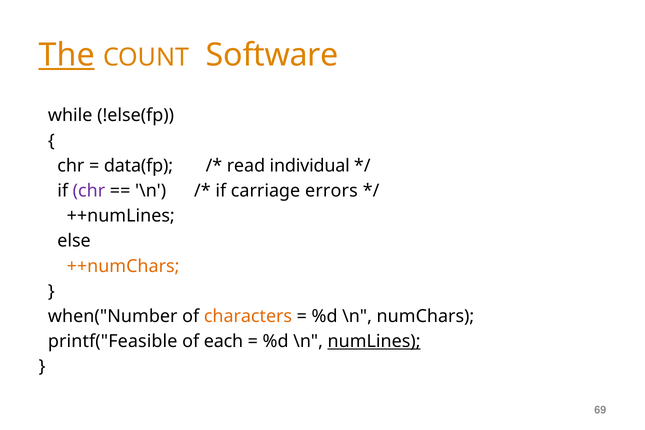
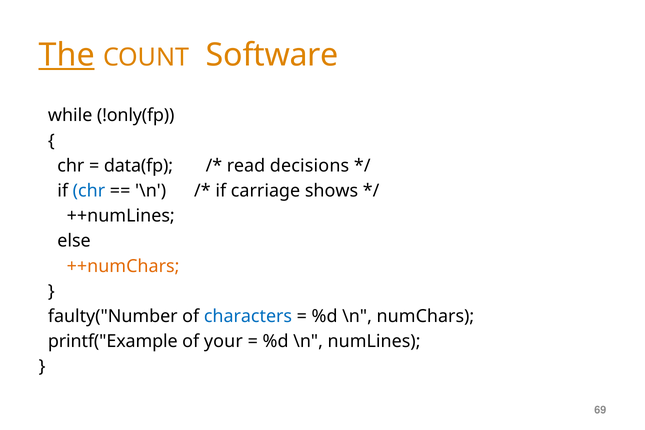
!else(fp: !else(fp -> !only(fp (136, 116)
individual: individual -> decisions (310, 166)
chr colour: purple -> blue (89, 191)
errors: errors -> shows (332, 191)
when("Number: when("Number -> faulty("Number (113, 316)
characters colour: orange -> blue (248, 316)
printf("Feasible: printf("Feasible -> printf("Example (113, 341)
each: each -> your (223, 341)
numLines underline: present -> none (374, 341)
